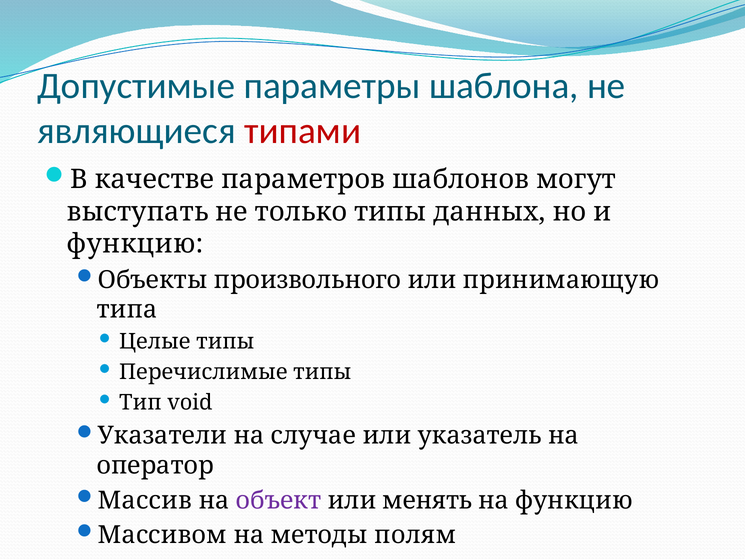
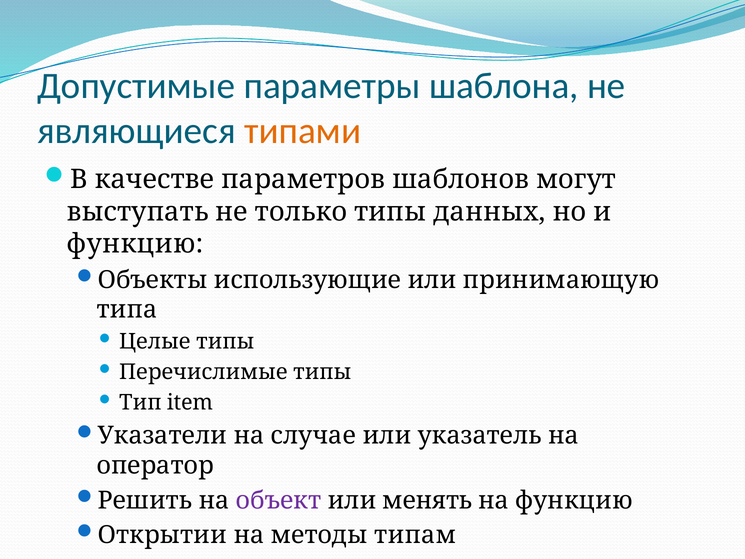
типами colour: red -> orange (303, 131)
произвольного: произвольного -> использующие (308, 280)
void: void -> item (190, 402)
Массив: Массив -> Решить (145, 500)
Массивом: Массивом -> Открытии (162, 535)
полям: полям -> типам (415, 535)
